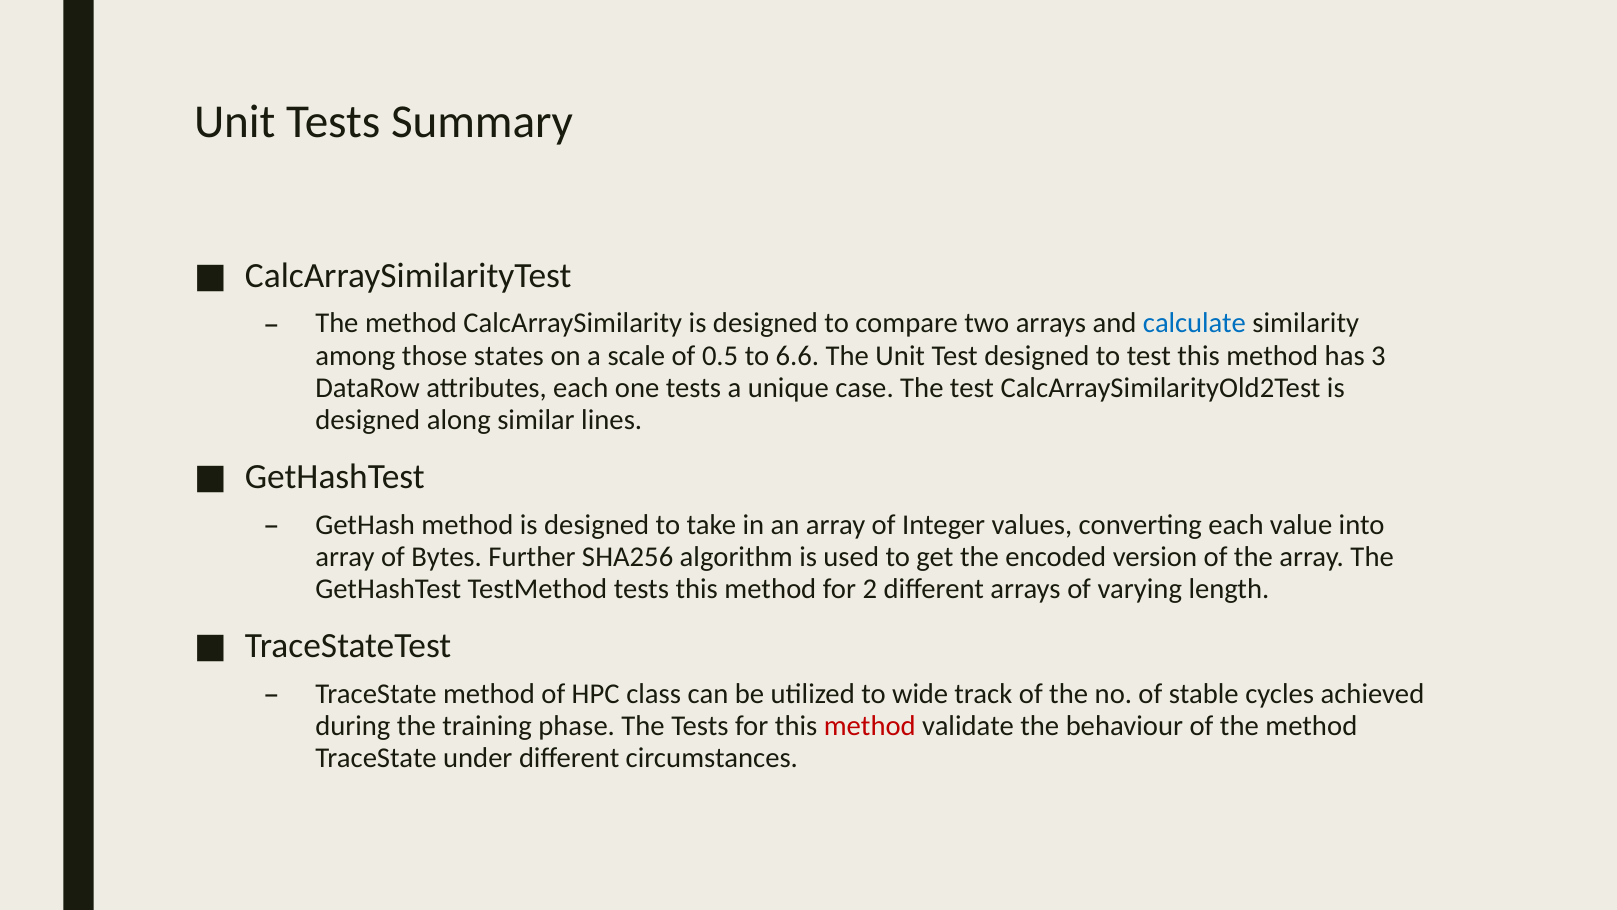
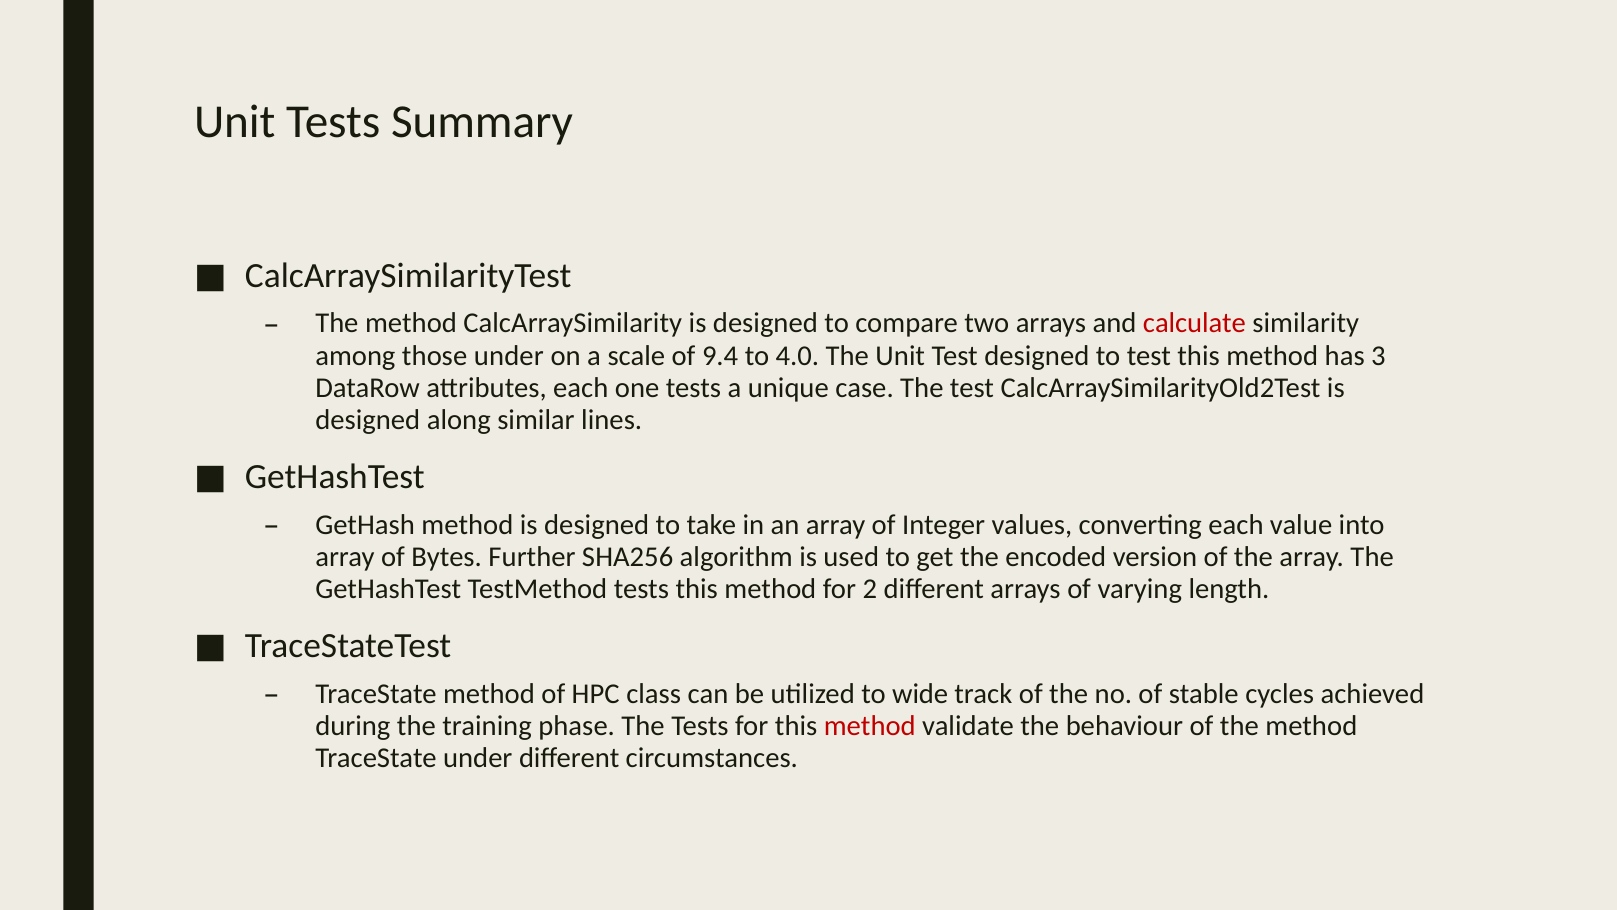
calculate colour: blue -> red (1194, 323)
those states: states -> under (509, 356)
0.5: 0.5 -> 9.4 (720, 356)
6.6: 6.6 -> 4.0 (797, 356)
